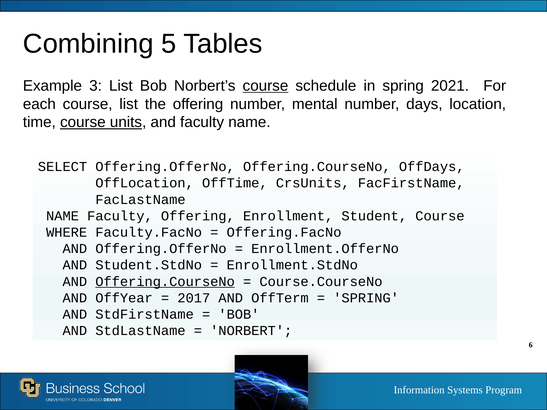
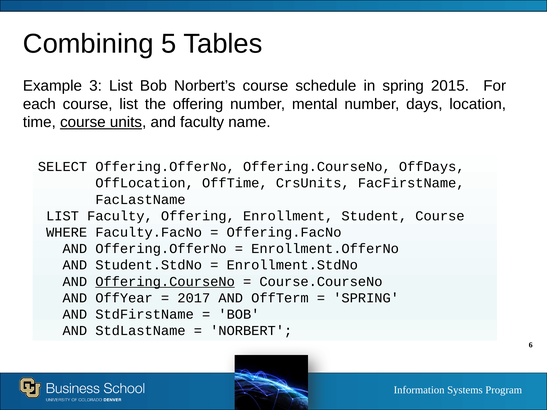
course underline: present -> none (265, 86)
2021: 2021 -> 2015 (450, 86)
NAME: NAME -> LIST (63, 216)
